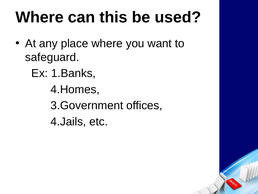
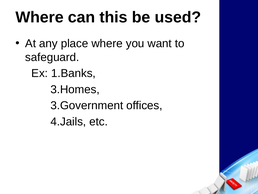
4.Homes: 4.Homes -> 3.Homes (75, 89)
